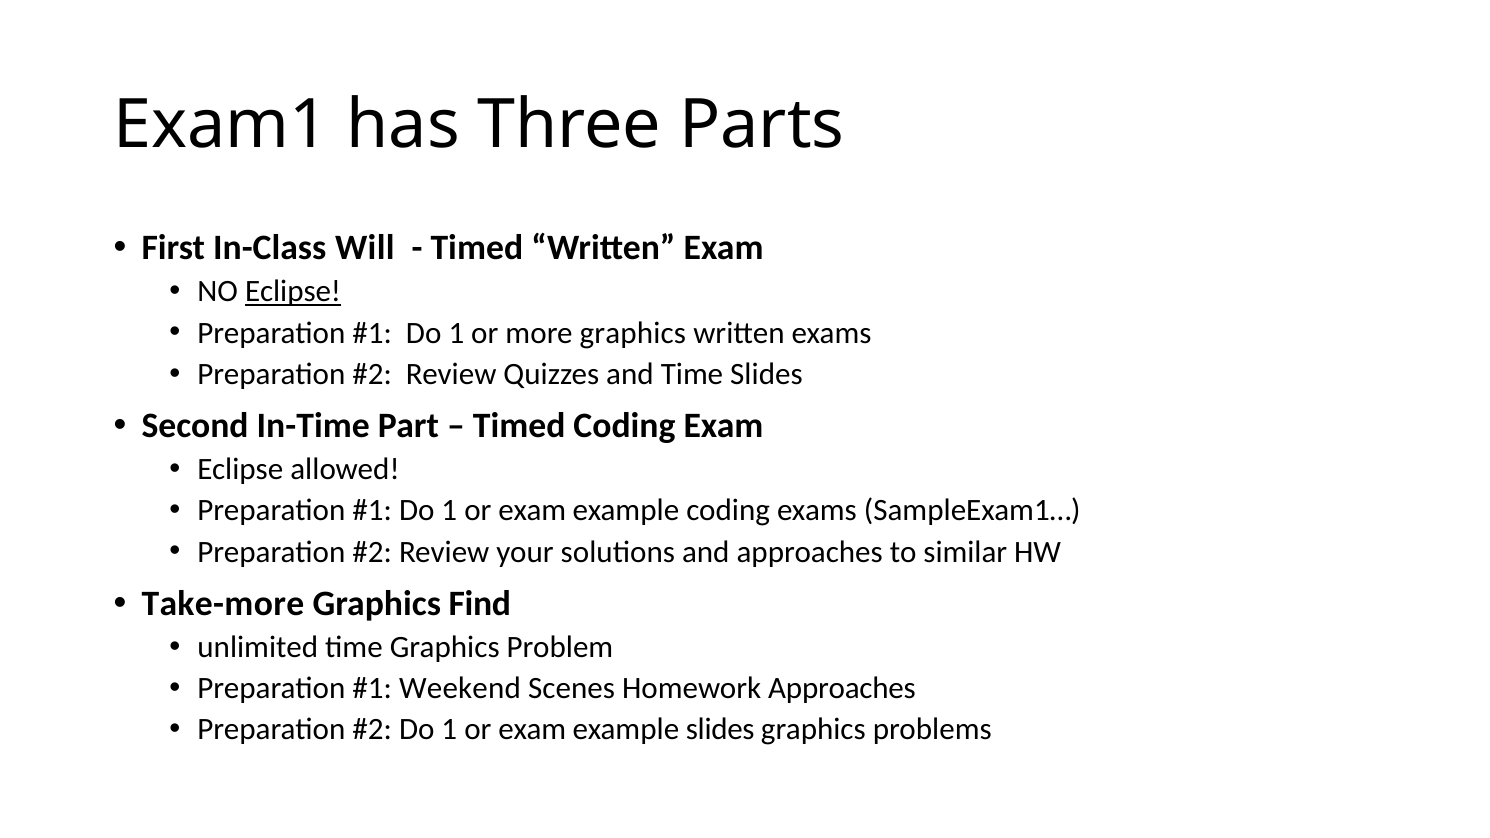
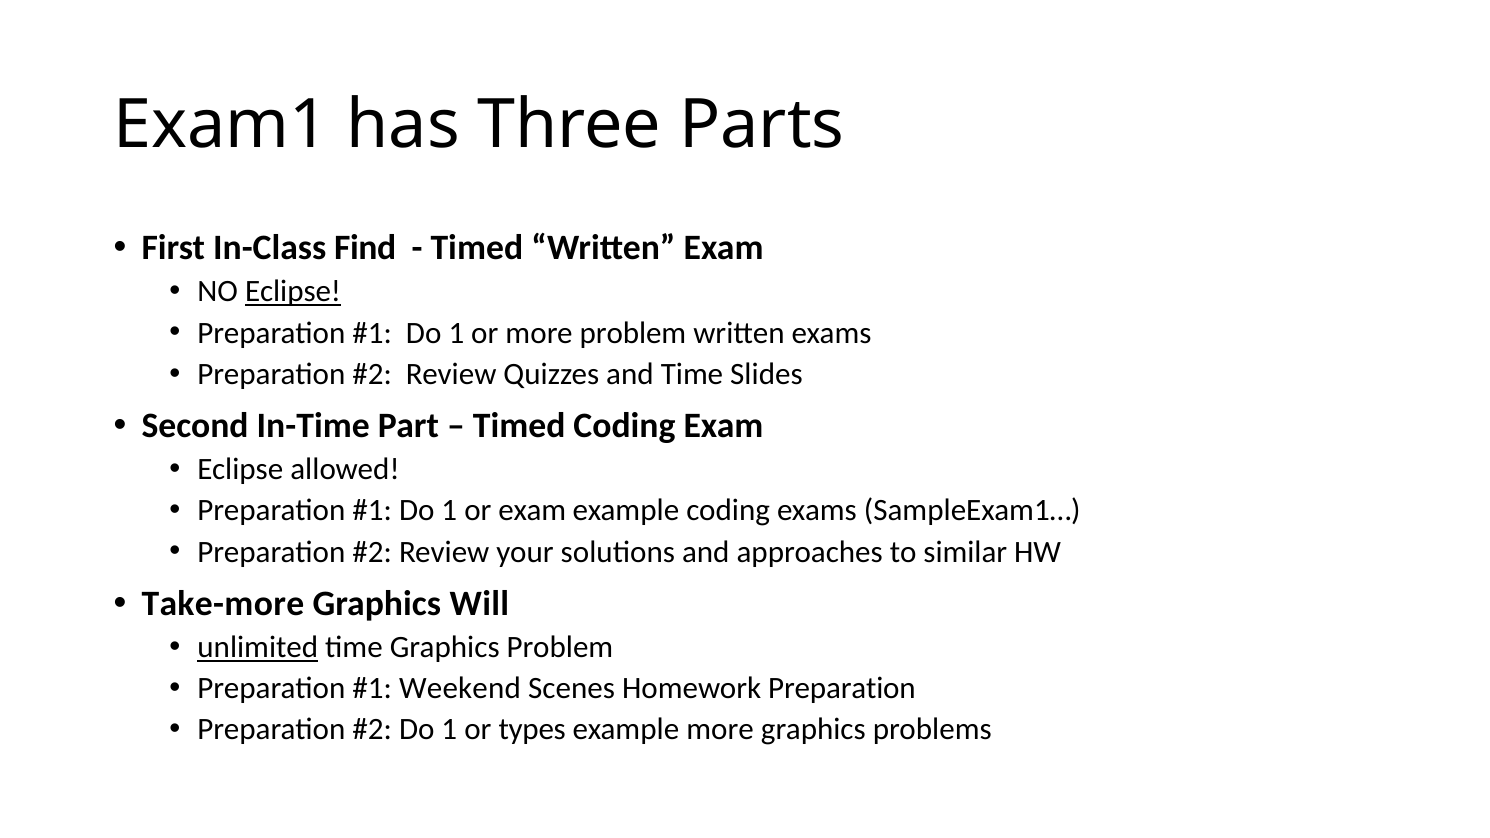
Will: Will -> Find (365, 248)
more graphics: graphics -> problem (633, 333)
Find: Find -> Will (479, 604)
unlimited underline: none -> present (258, 647)
Homework Approaches: Approaches -> Preparation (842, 689)
exam: exam -> types (532, 730)
example slides: slides -> more (720, 730)
